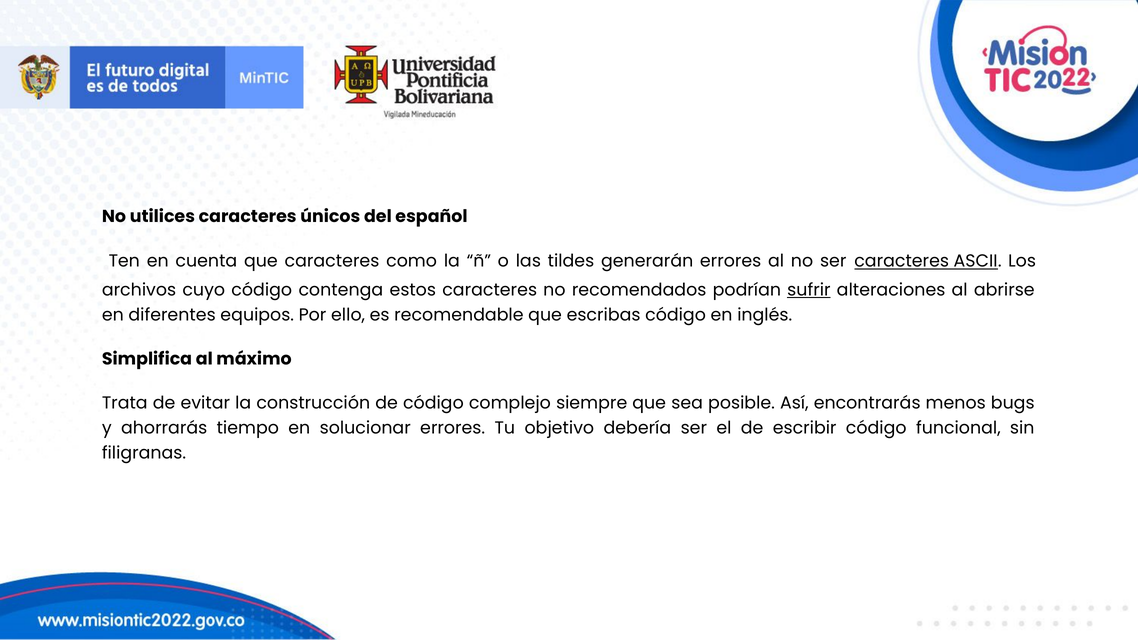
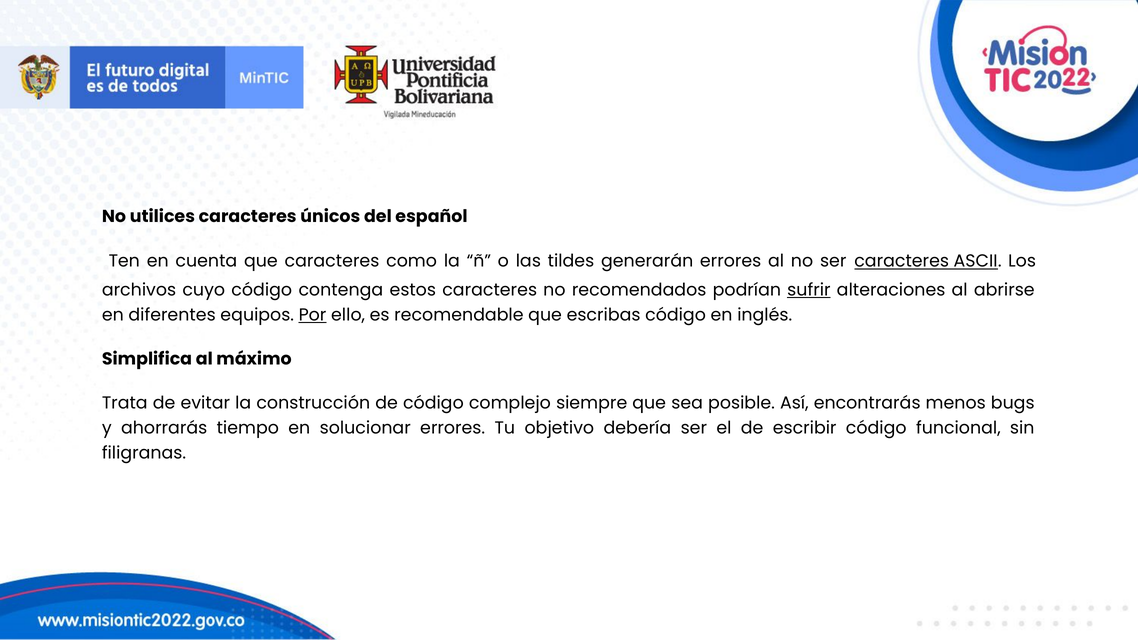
Por underline: none -> present (313, 315)
